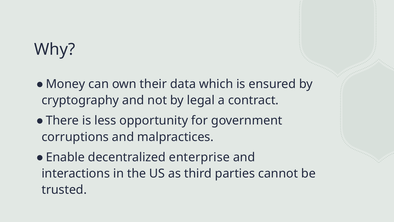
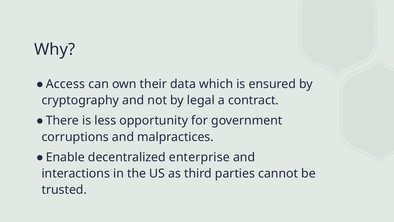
Money: Money -> Access (65, 84)
